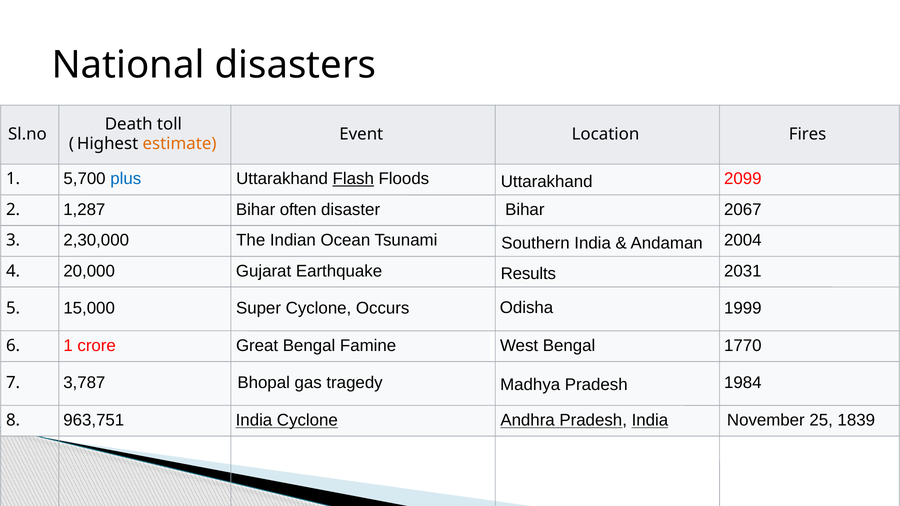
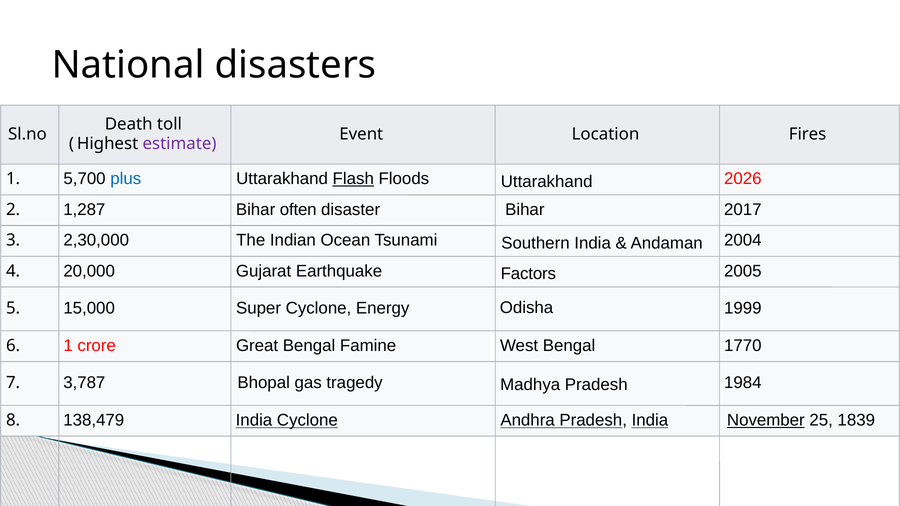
estimate colour: orange -> purple (180, 144)
2099: 2099 -> 2026 (743, 179)
2067: 2067 -> 2017 (743, 210)
Results: Results -> Factors (528, 274)
2031: 2031 -> 2005 (743, 271)
Occurs: Occurs -> Energy (383, 308)
963,751: 963,751 -> 138,479 (94, 421)
November underline: none -> present (766, 421)
